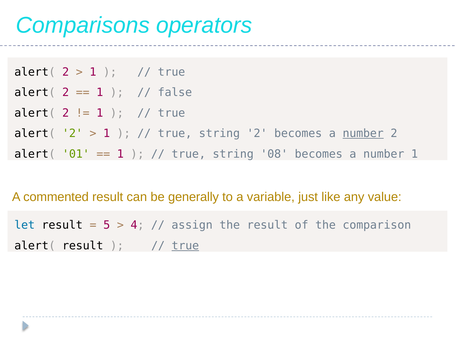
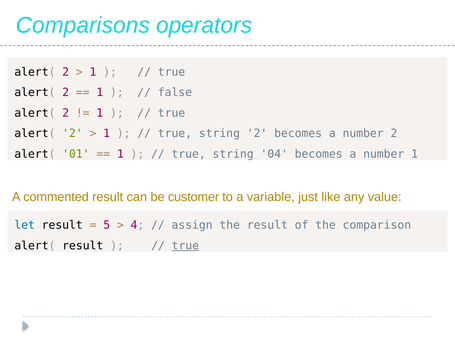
number underline: present -> none (363, 133)
08: 08 -> 04 (274, 154)
generally: generally -> customer (194, 197)
